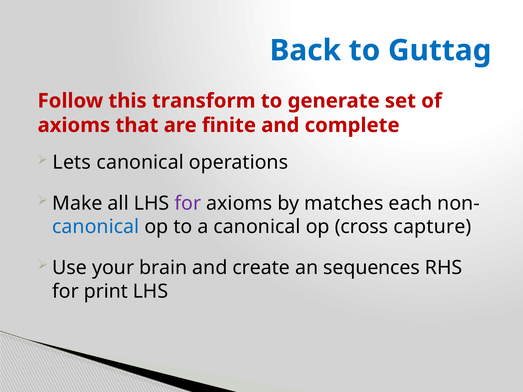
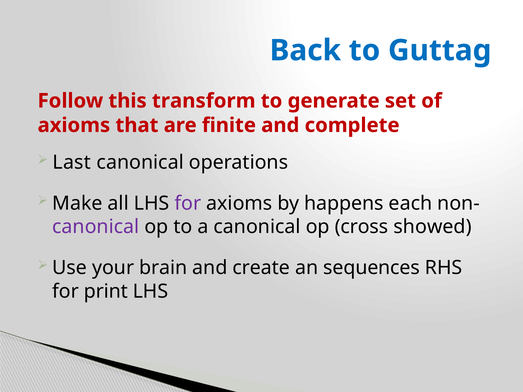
Lets: Lets -> Last (72, 162)
matches: matches -> happens (344, 203)
canonical colour: blue -> purple (96, 227)
capture: capture -> showed (433, 227)
